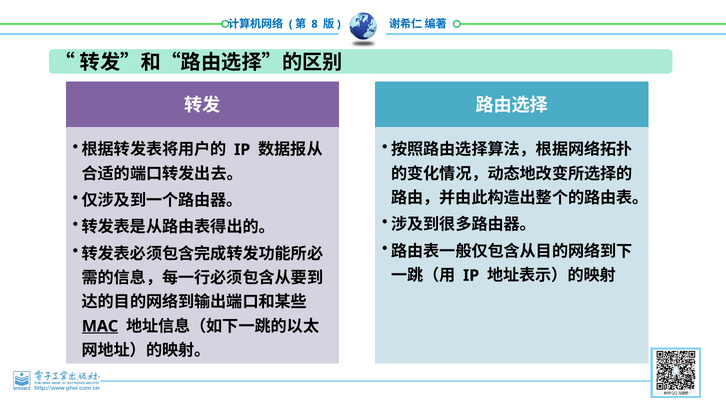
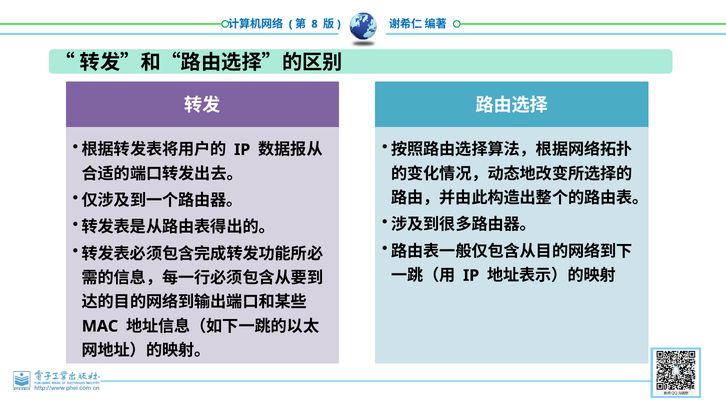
MAC underline: present -> none (100, 327)
